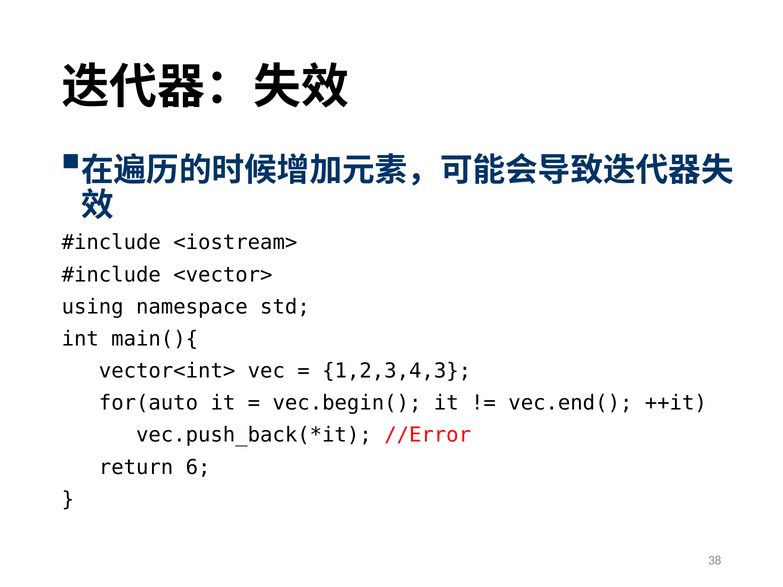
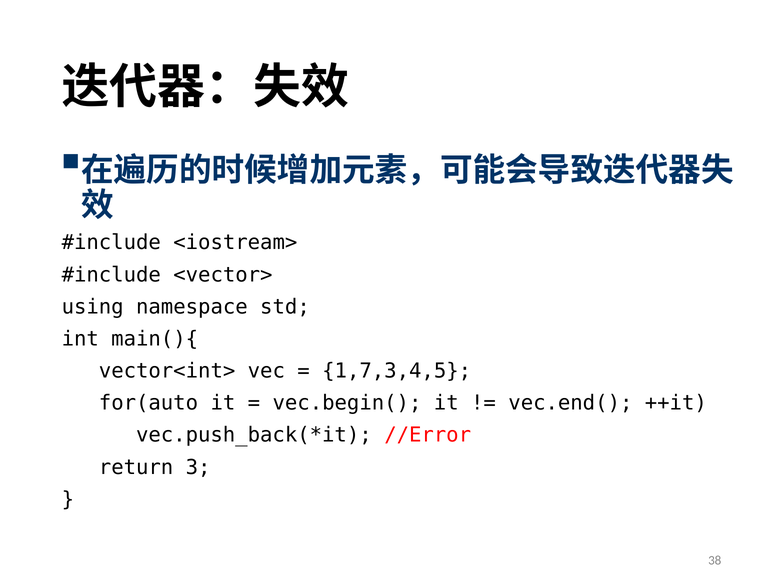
1,2,3,4,3: 1,2,3,4,3 -> 1,7,3,4,5 (397, 371)
6: 6 -> 3 (198, 467)
